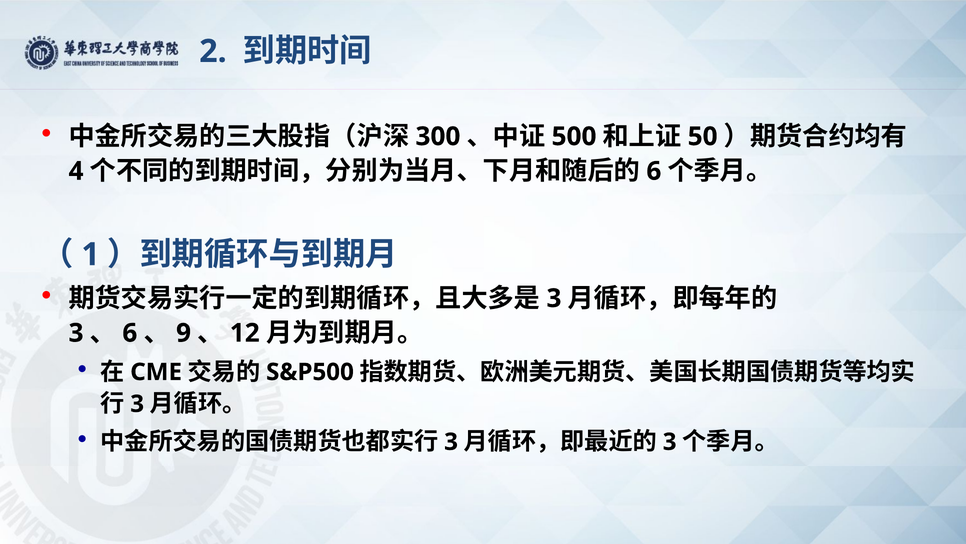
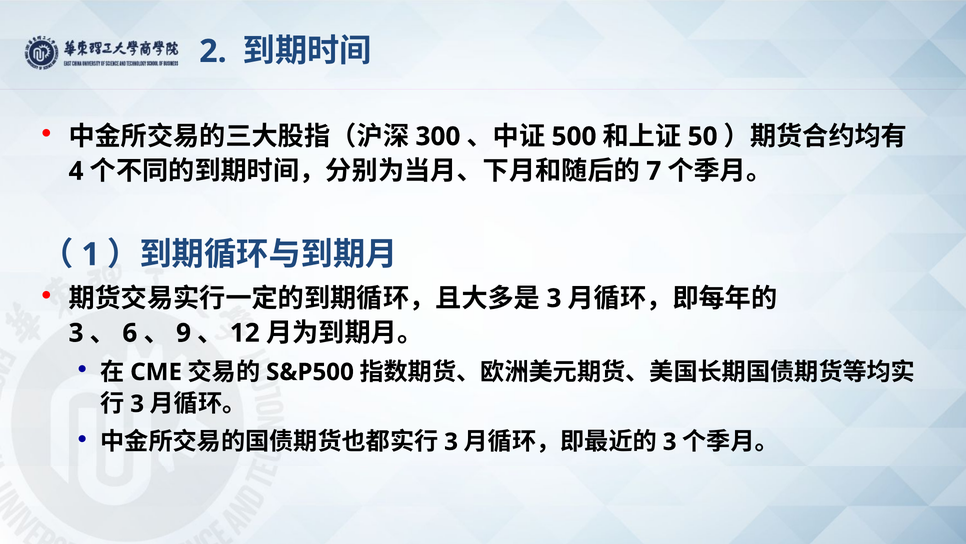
6: 6 -> 7 (654, 171)
